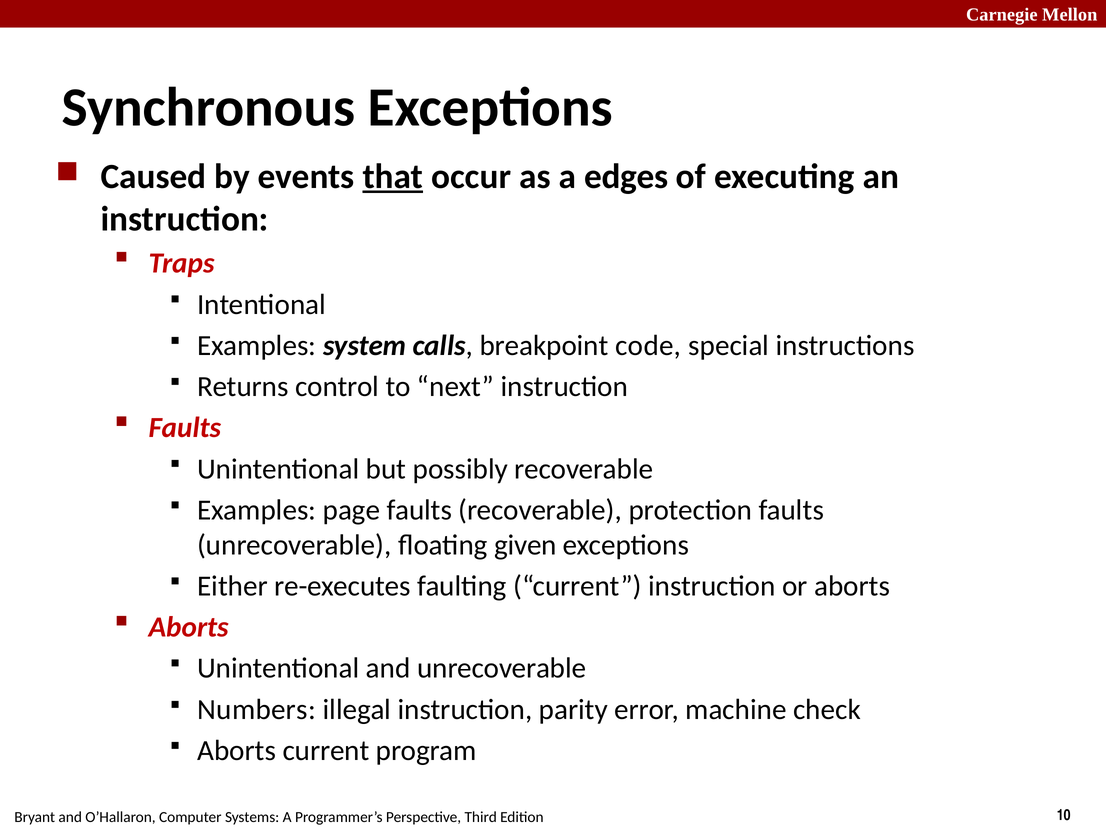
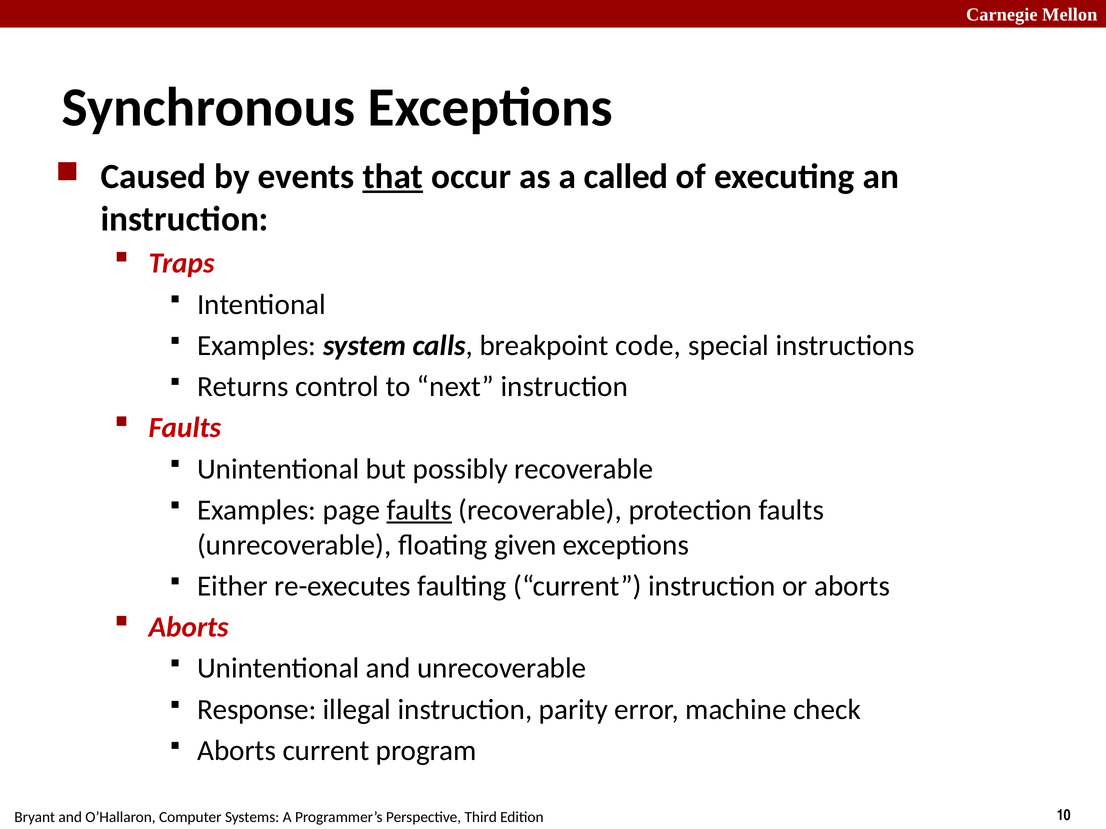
edges: edges -> called (626, 177)
faults underline: none -> present (419, 510)
Numbers: Numbers -> Response (257, 710)
